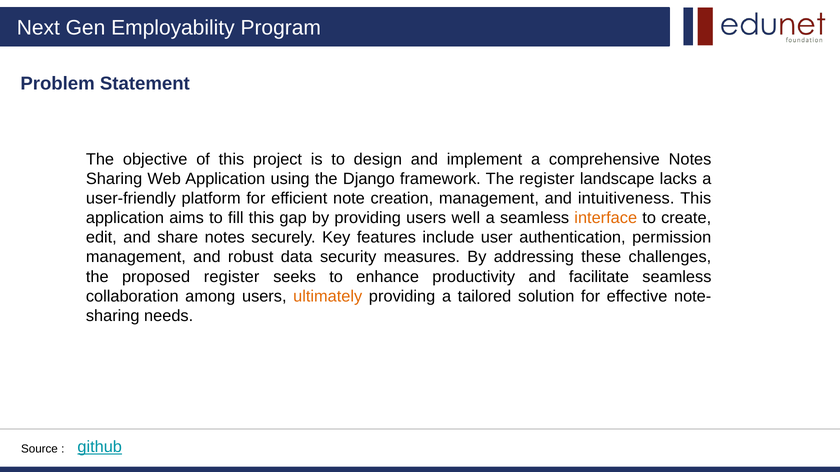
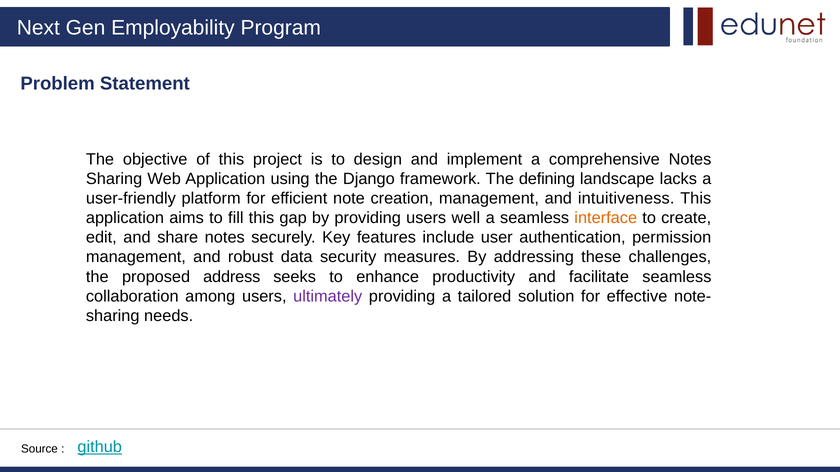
The register: register -> defining (547, 179)
proposed register: register -> address (232, 277)
ultimately colour: orange -> purple (328, 297)
